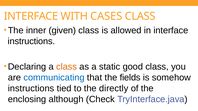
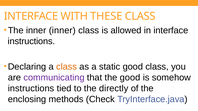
CASES: CASES -> THESE (106, 16)
inner given: given -> inner (62, 31)
communicating colour: blue -> purple (54, 78)
the fields: fields -> good (130, 78)
although: although -> methods (66, 100)
